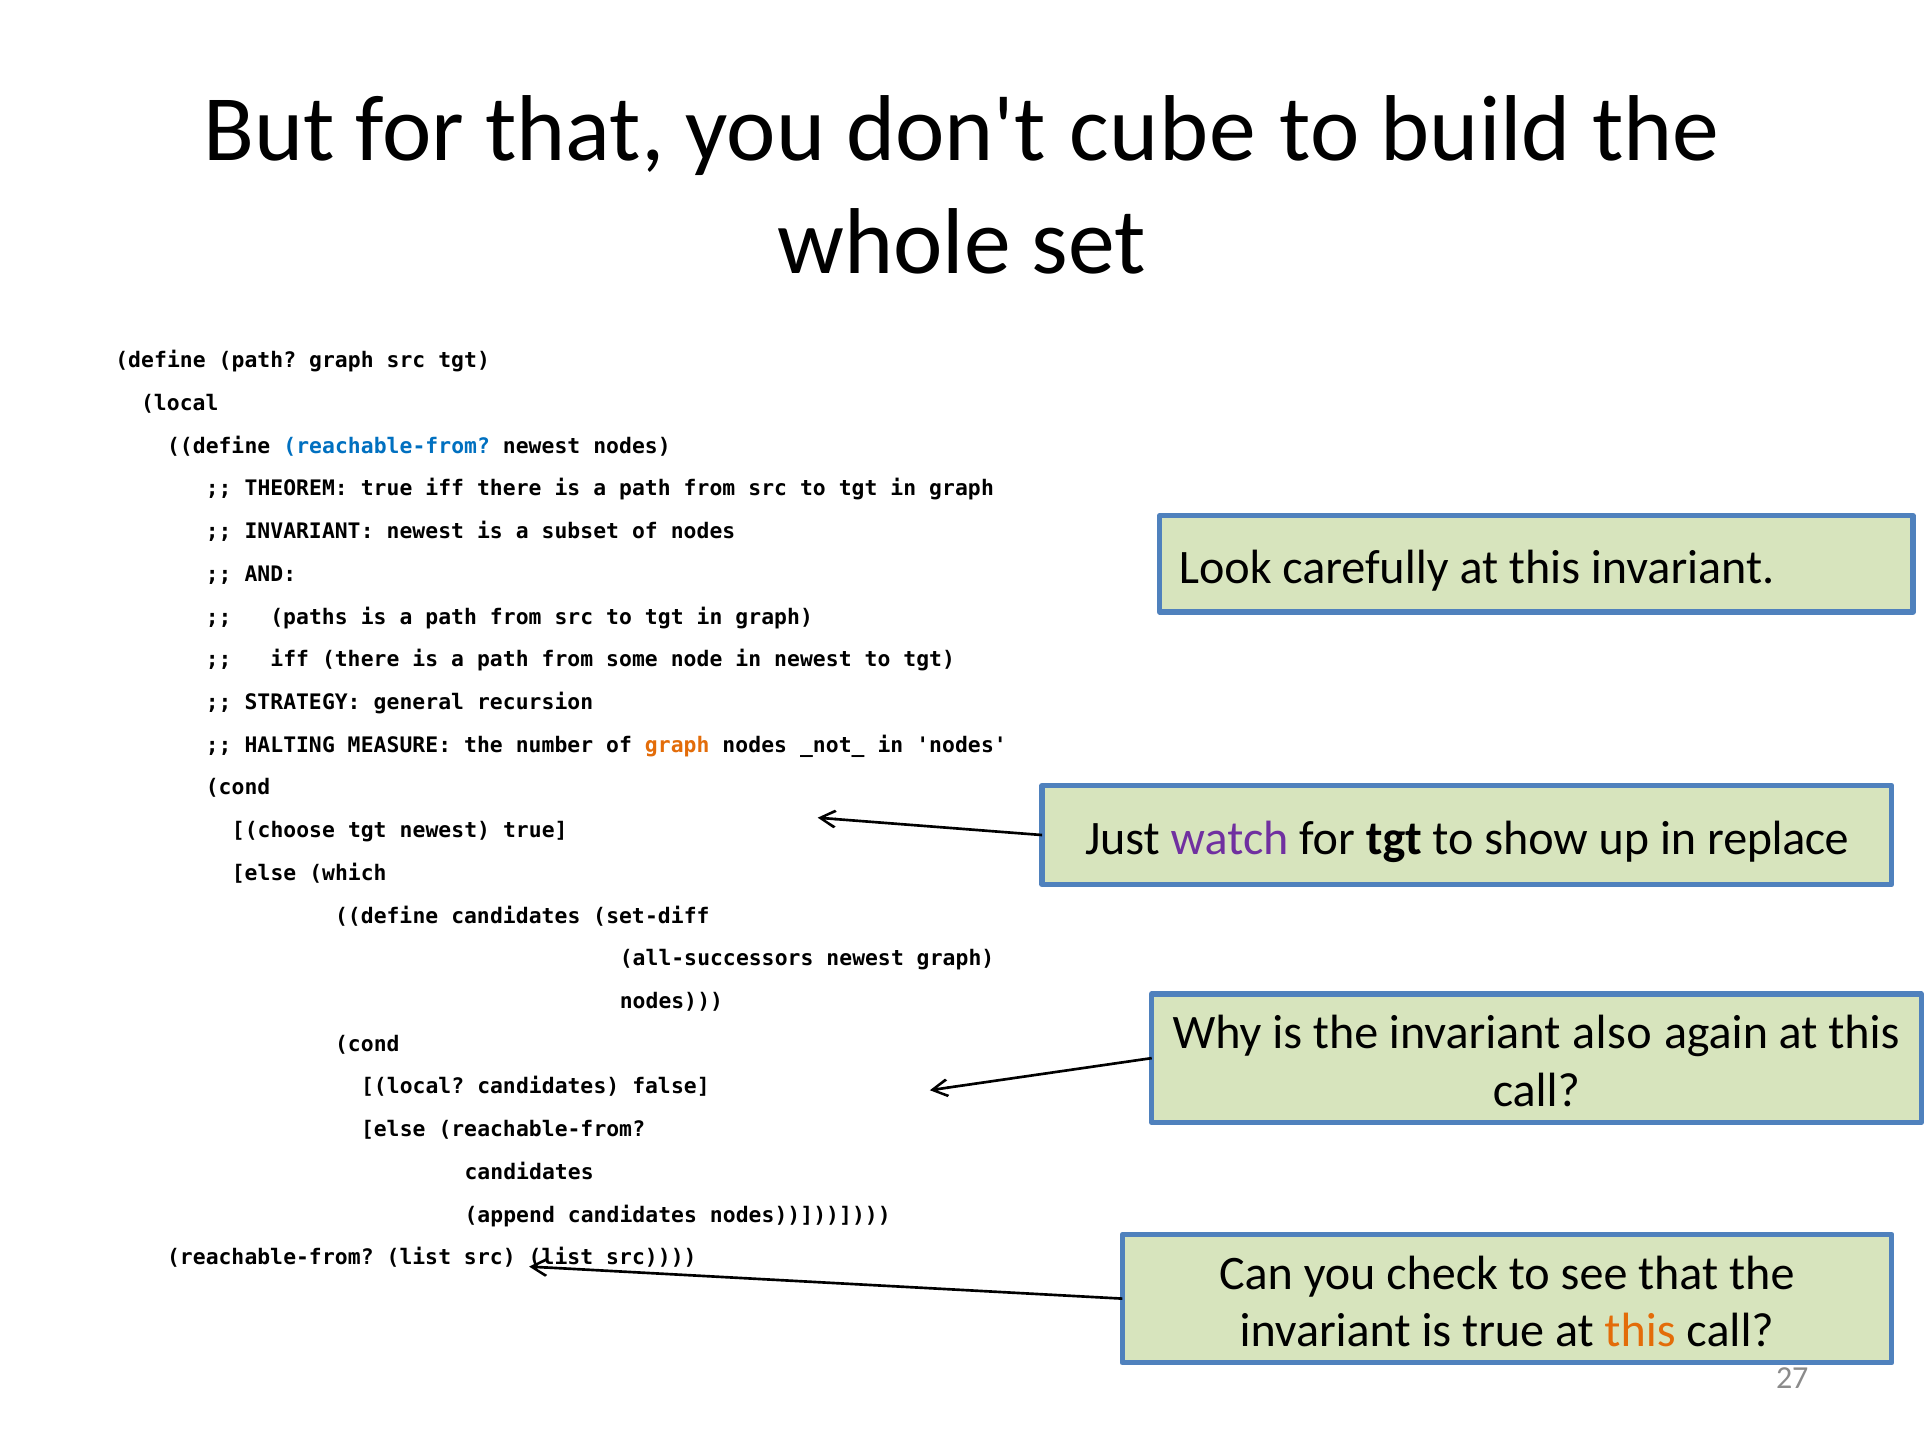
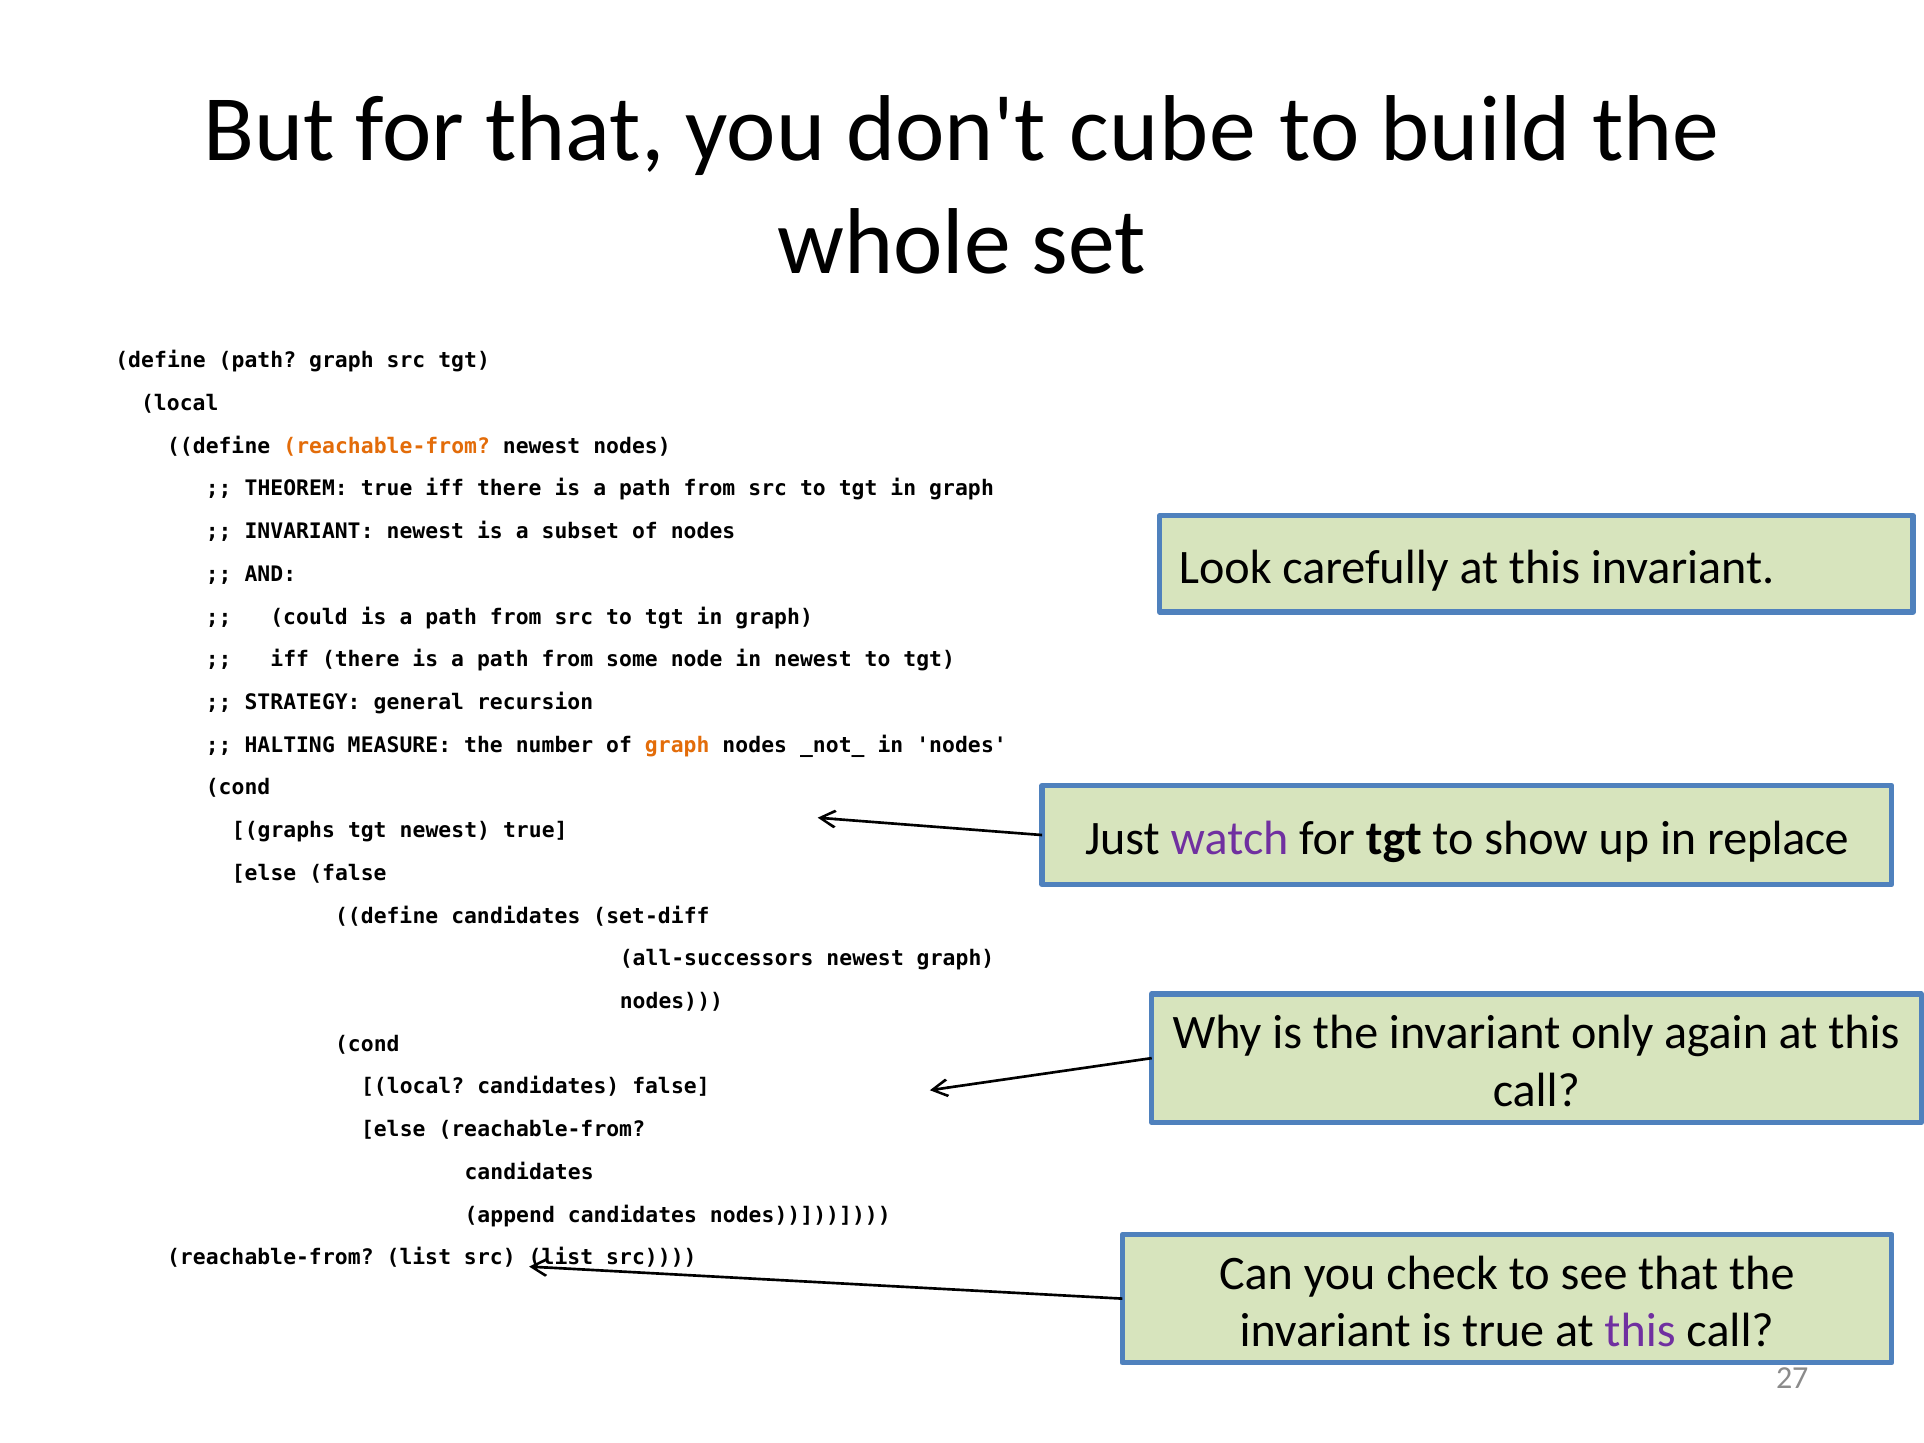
reachable-from colour: blue -> orange (387, 446)
paths: paths -> could (309, 617)
choose: choose -> graphs (283, 831)
else which: which -> false (348, 873)
also: also -> only (1612, 1033)
this colour: orange -> purple (1640, 1331)
